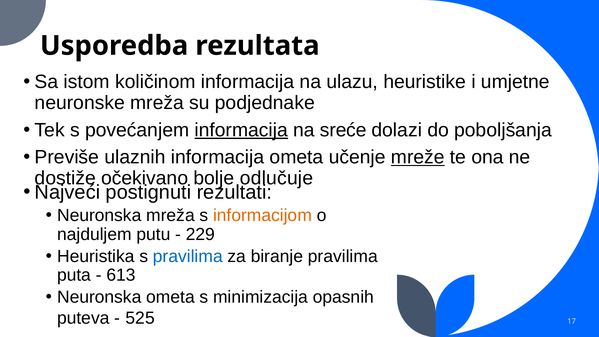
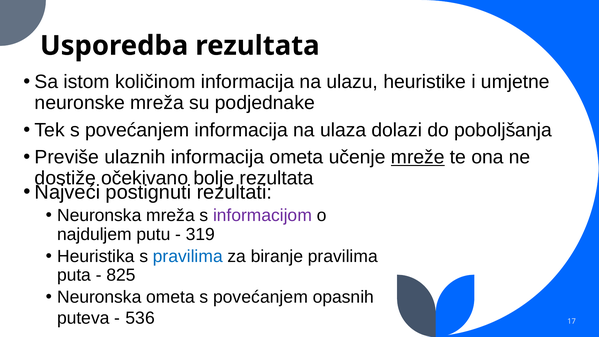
informacija underline: present -> none (241, 130)
sreće: sreće -> ulaza (343, 130)
bolje odlučuje: odlučuje -> rezultata (277, 178)
informacijom colour: orange -> purple (262, 215)
229: 229 -> 319 (200, 234)
613: 613 -> 825 (121, 275)
minimizacija: minimizacija -> povećanjem (260, 297)
525: 525 -> 536 (140, 318)
